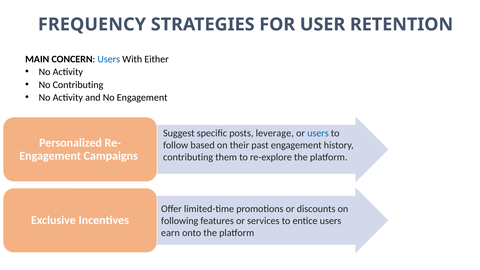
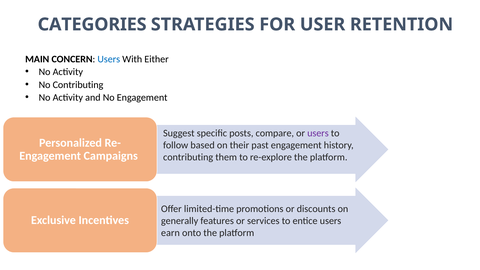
FREQUENCY: FREQUENCY -> CATEGORIES (92, 24)
leverage: leverage -> compare (275, 133)
users colour: blue -> purple (318, 133)
following: following -> generally (180, 221)
